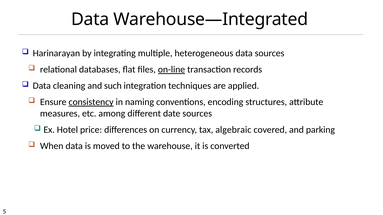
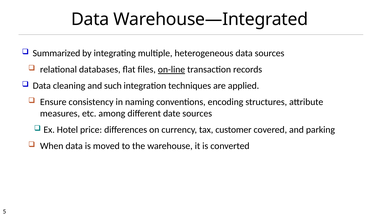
Harinarayan: Harinarayan -> Summarized (56, 53)
consistency underline: present -> none (91, 102)
algebraic: algebraic -> customer (233, 130)
